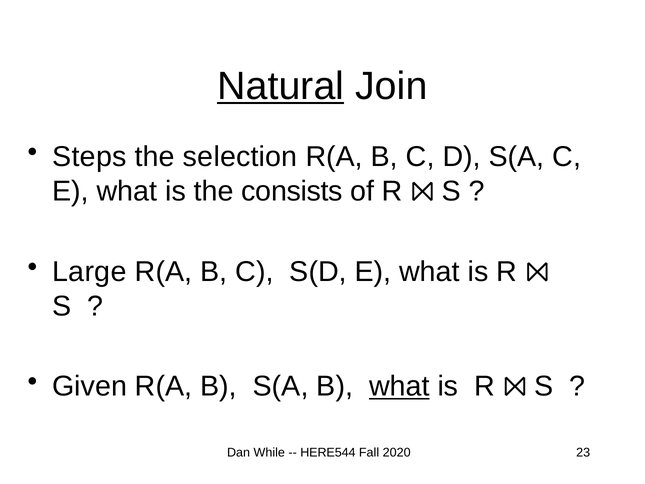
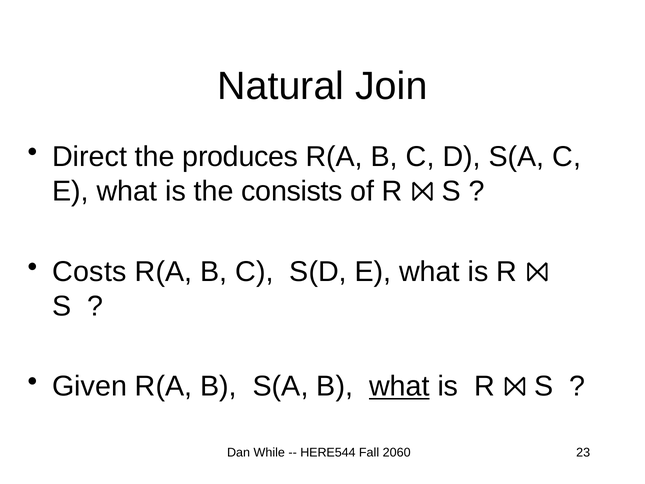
Natural underline: present -> none (281, 86)
Steps: Steps -> Direct (90, 157)
selection: selection -> produces (240, 157)
Large: Large -> Costs (89, 272)
2020: 2020 -> 2060 (397, 452)
